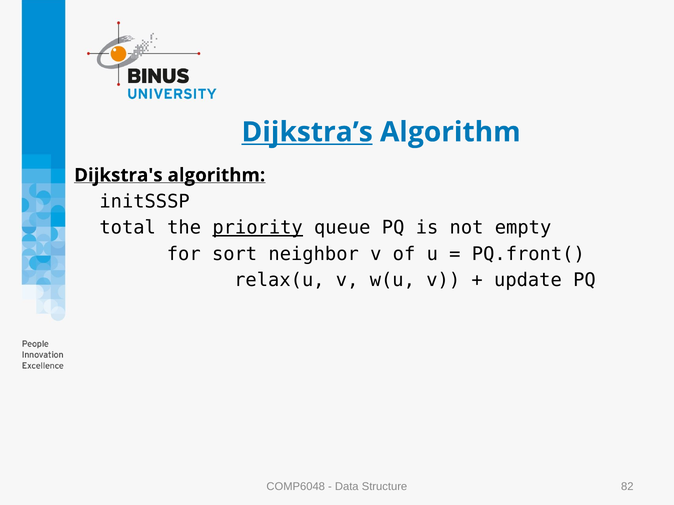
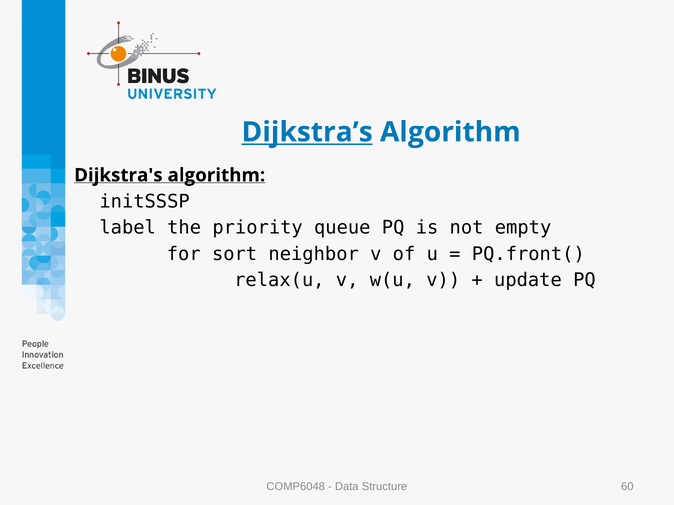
total: total -> label (128, 228)
priority underline: present -> none (258, 228)
82: 82 -> 60 (627, 487)
